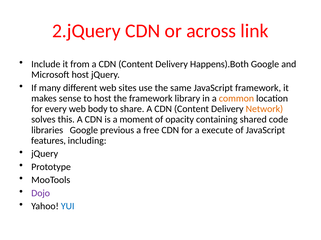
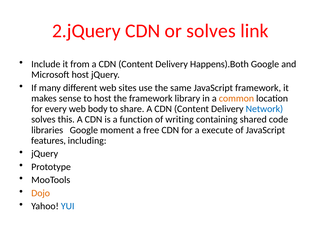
or across: across -> solves (211, 31)
Network colour: orange -> blue (264, 109)
moment: moment -> function (136, 120)
opacity: opacity -> writing (180, 120)
previous: previous -> moment (117, 130)
Dojo colour: purple -> orange (41, 194)
